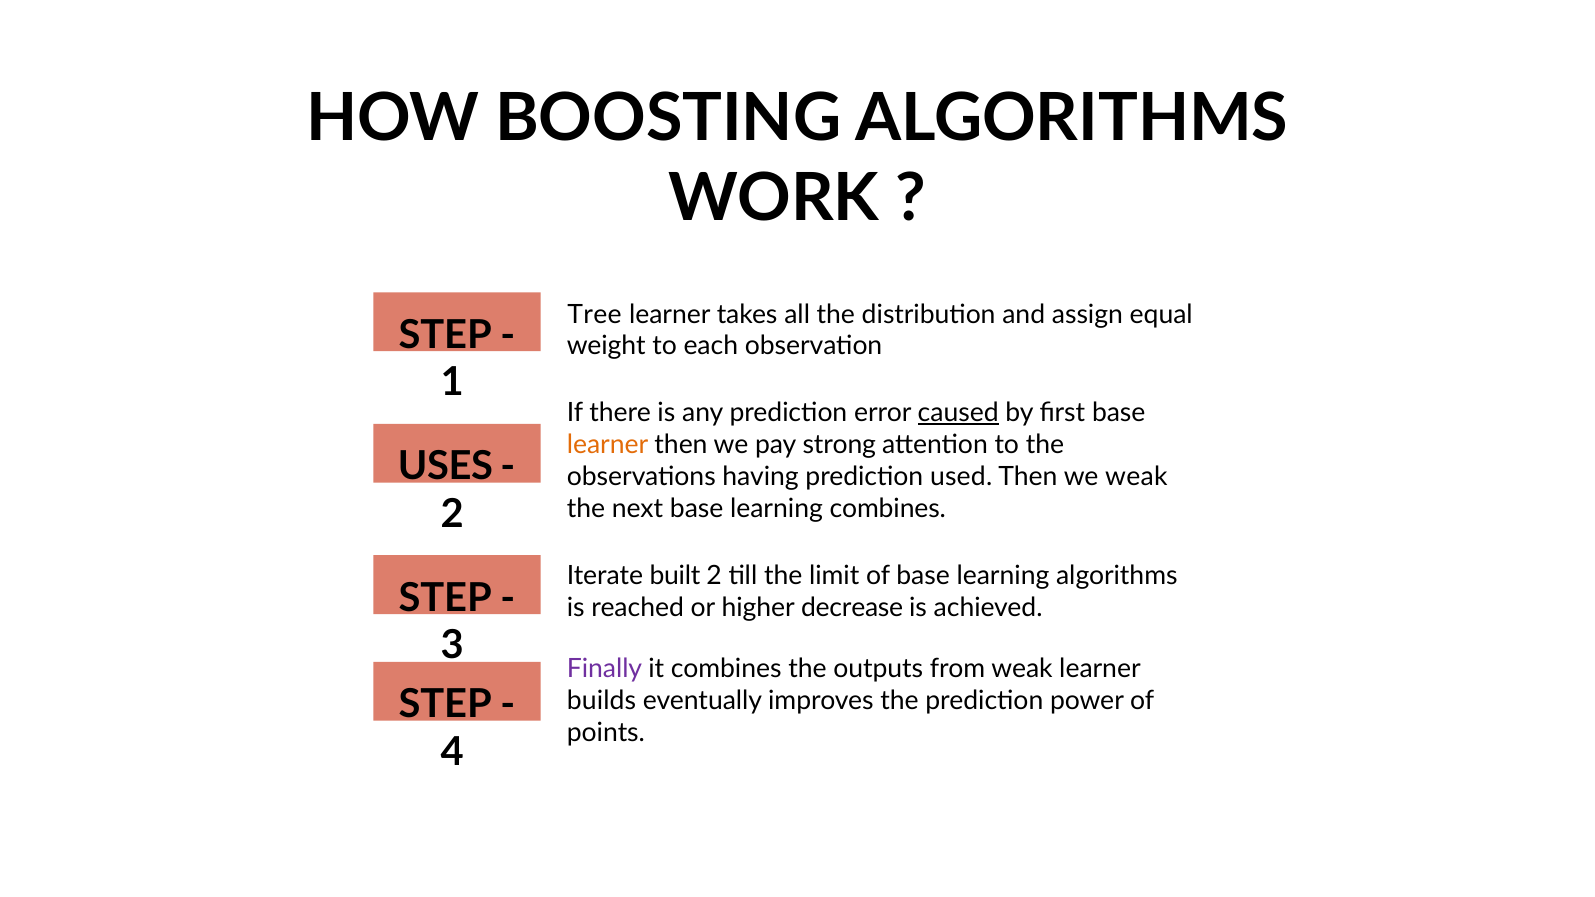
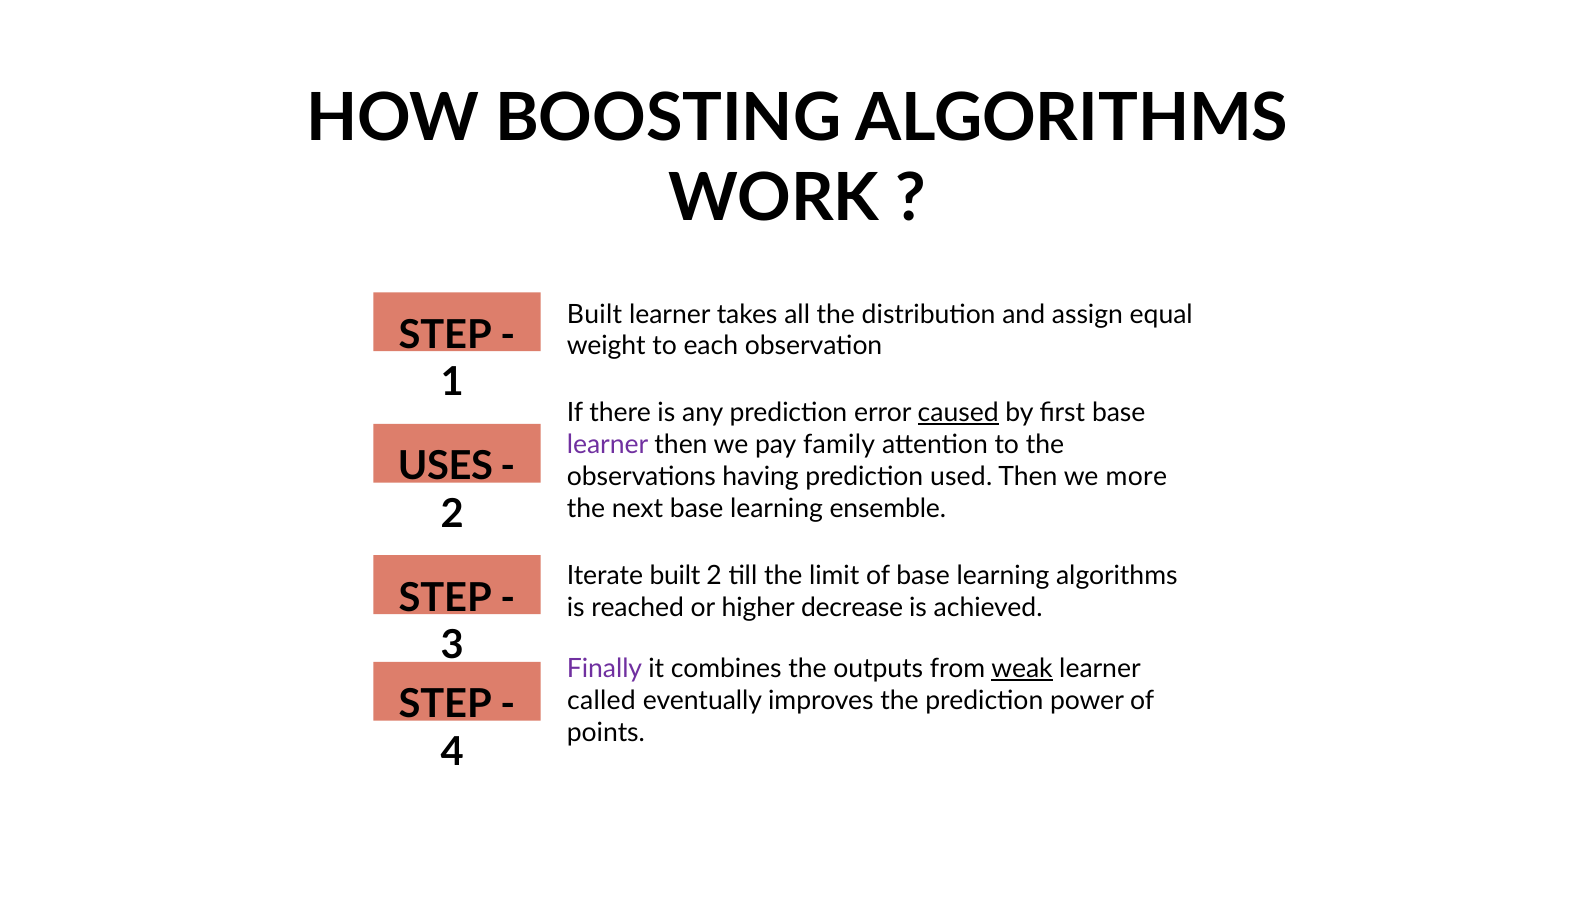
Tree: Tree -> Built (594, 314)
learner colour: orange -> purple (608, 445)
strong: strong -> family (839, 445)
we weak: weak -> more (1136, 477)
learning combines: combines -> ensemble (888, 508)
weak underline: none -> present (1022, 669)
builds: builds -> called (601, 701)
